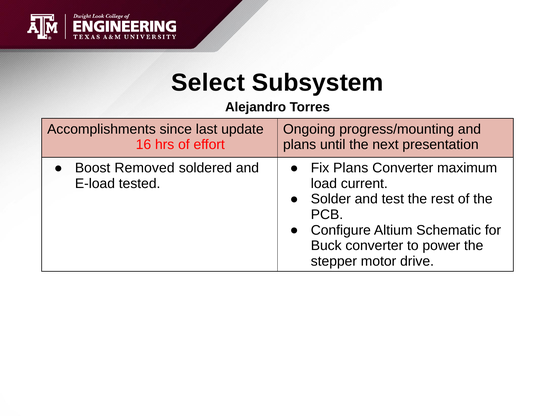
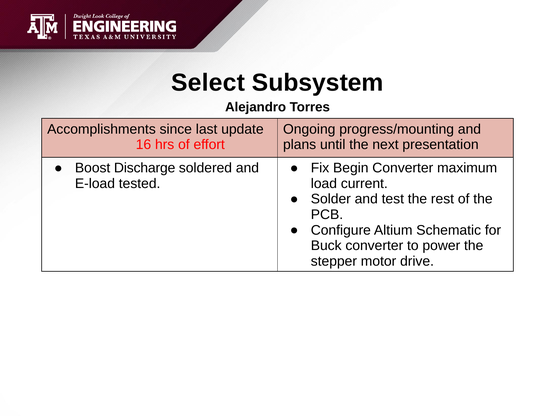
Removed: Removed -> Discharge (145, 168)
Fix Plans: Plans -> Begin (351, 168)
